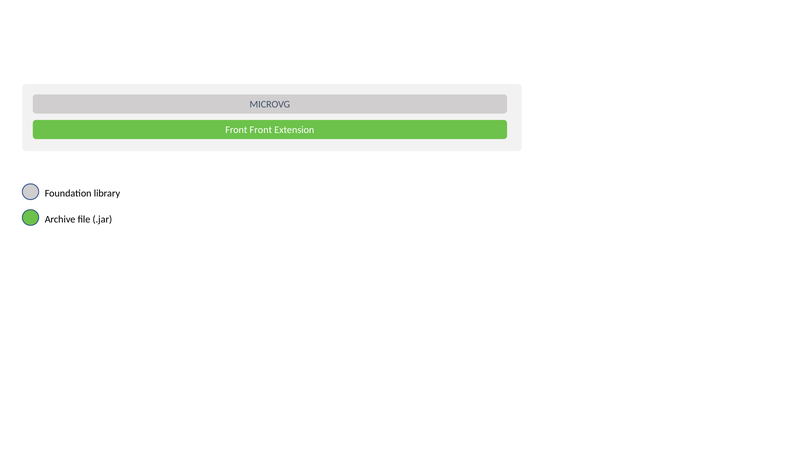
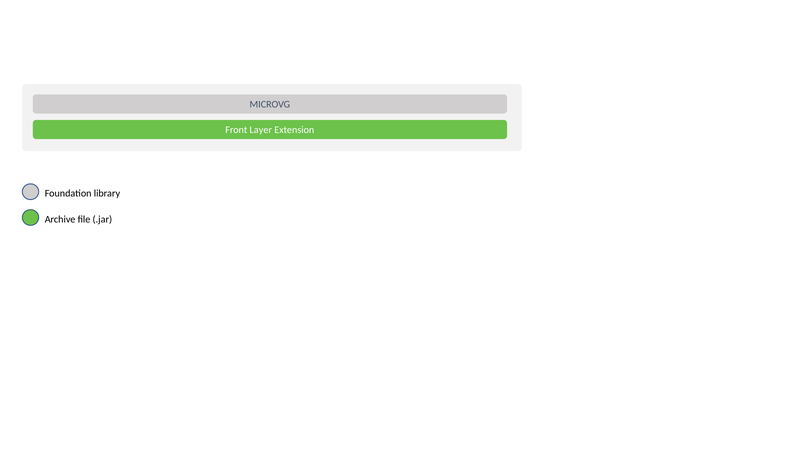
Front Front: Front -> Layer (261, 130)
